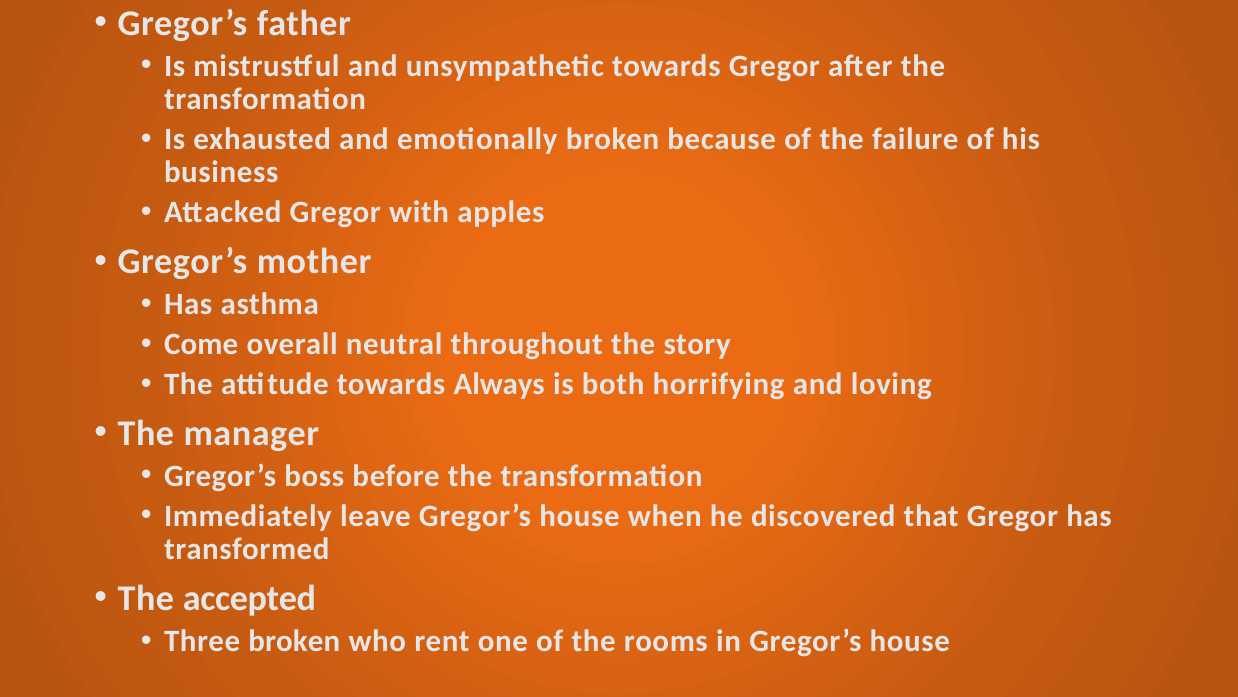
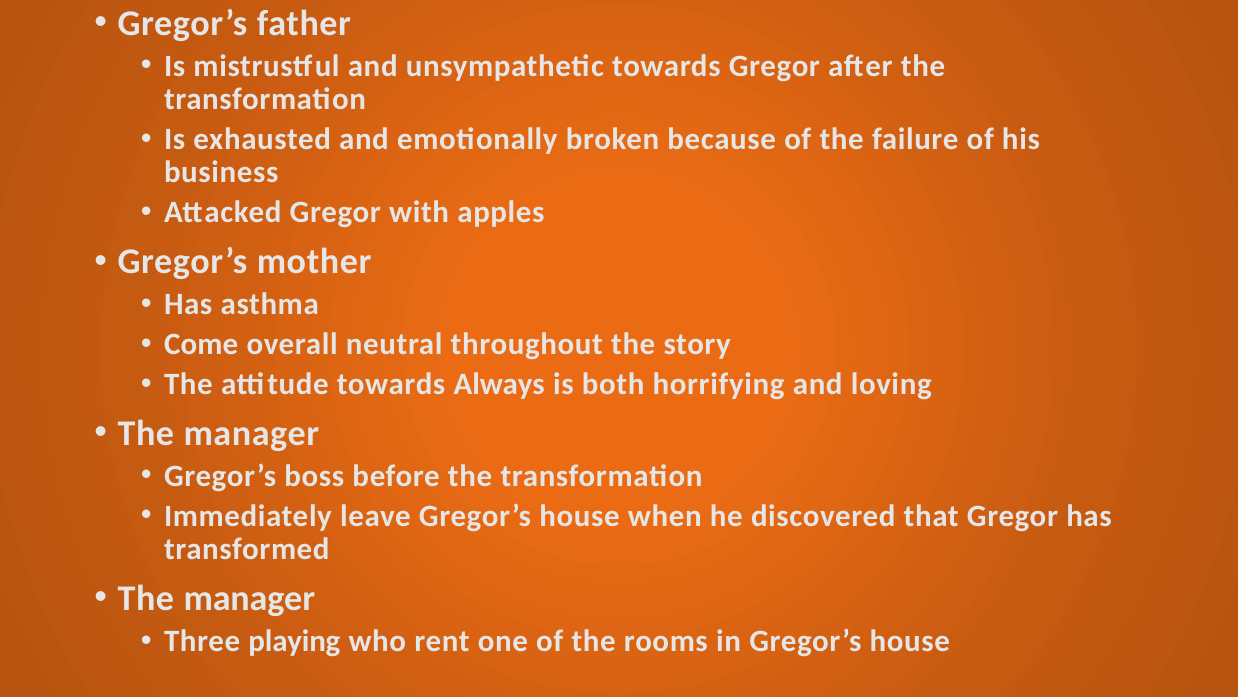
accepted: accepted -> manager (249, 598)
Three broken: broken -> playing (294, 640)
